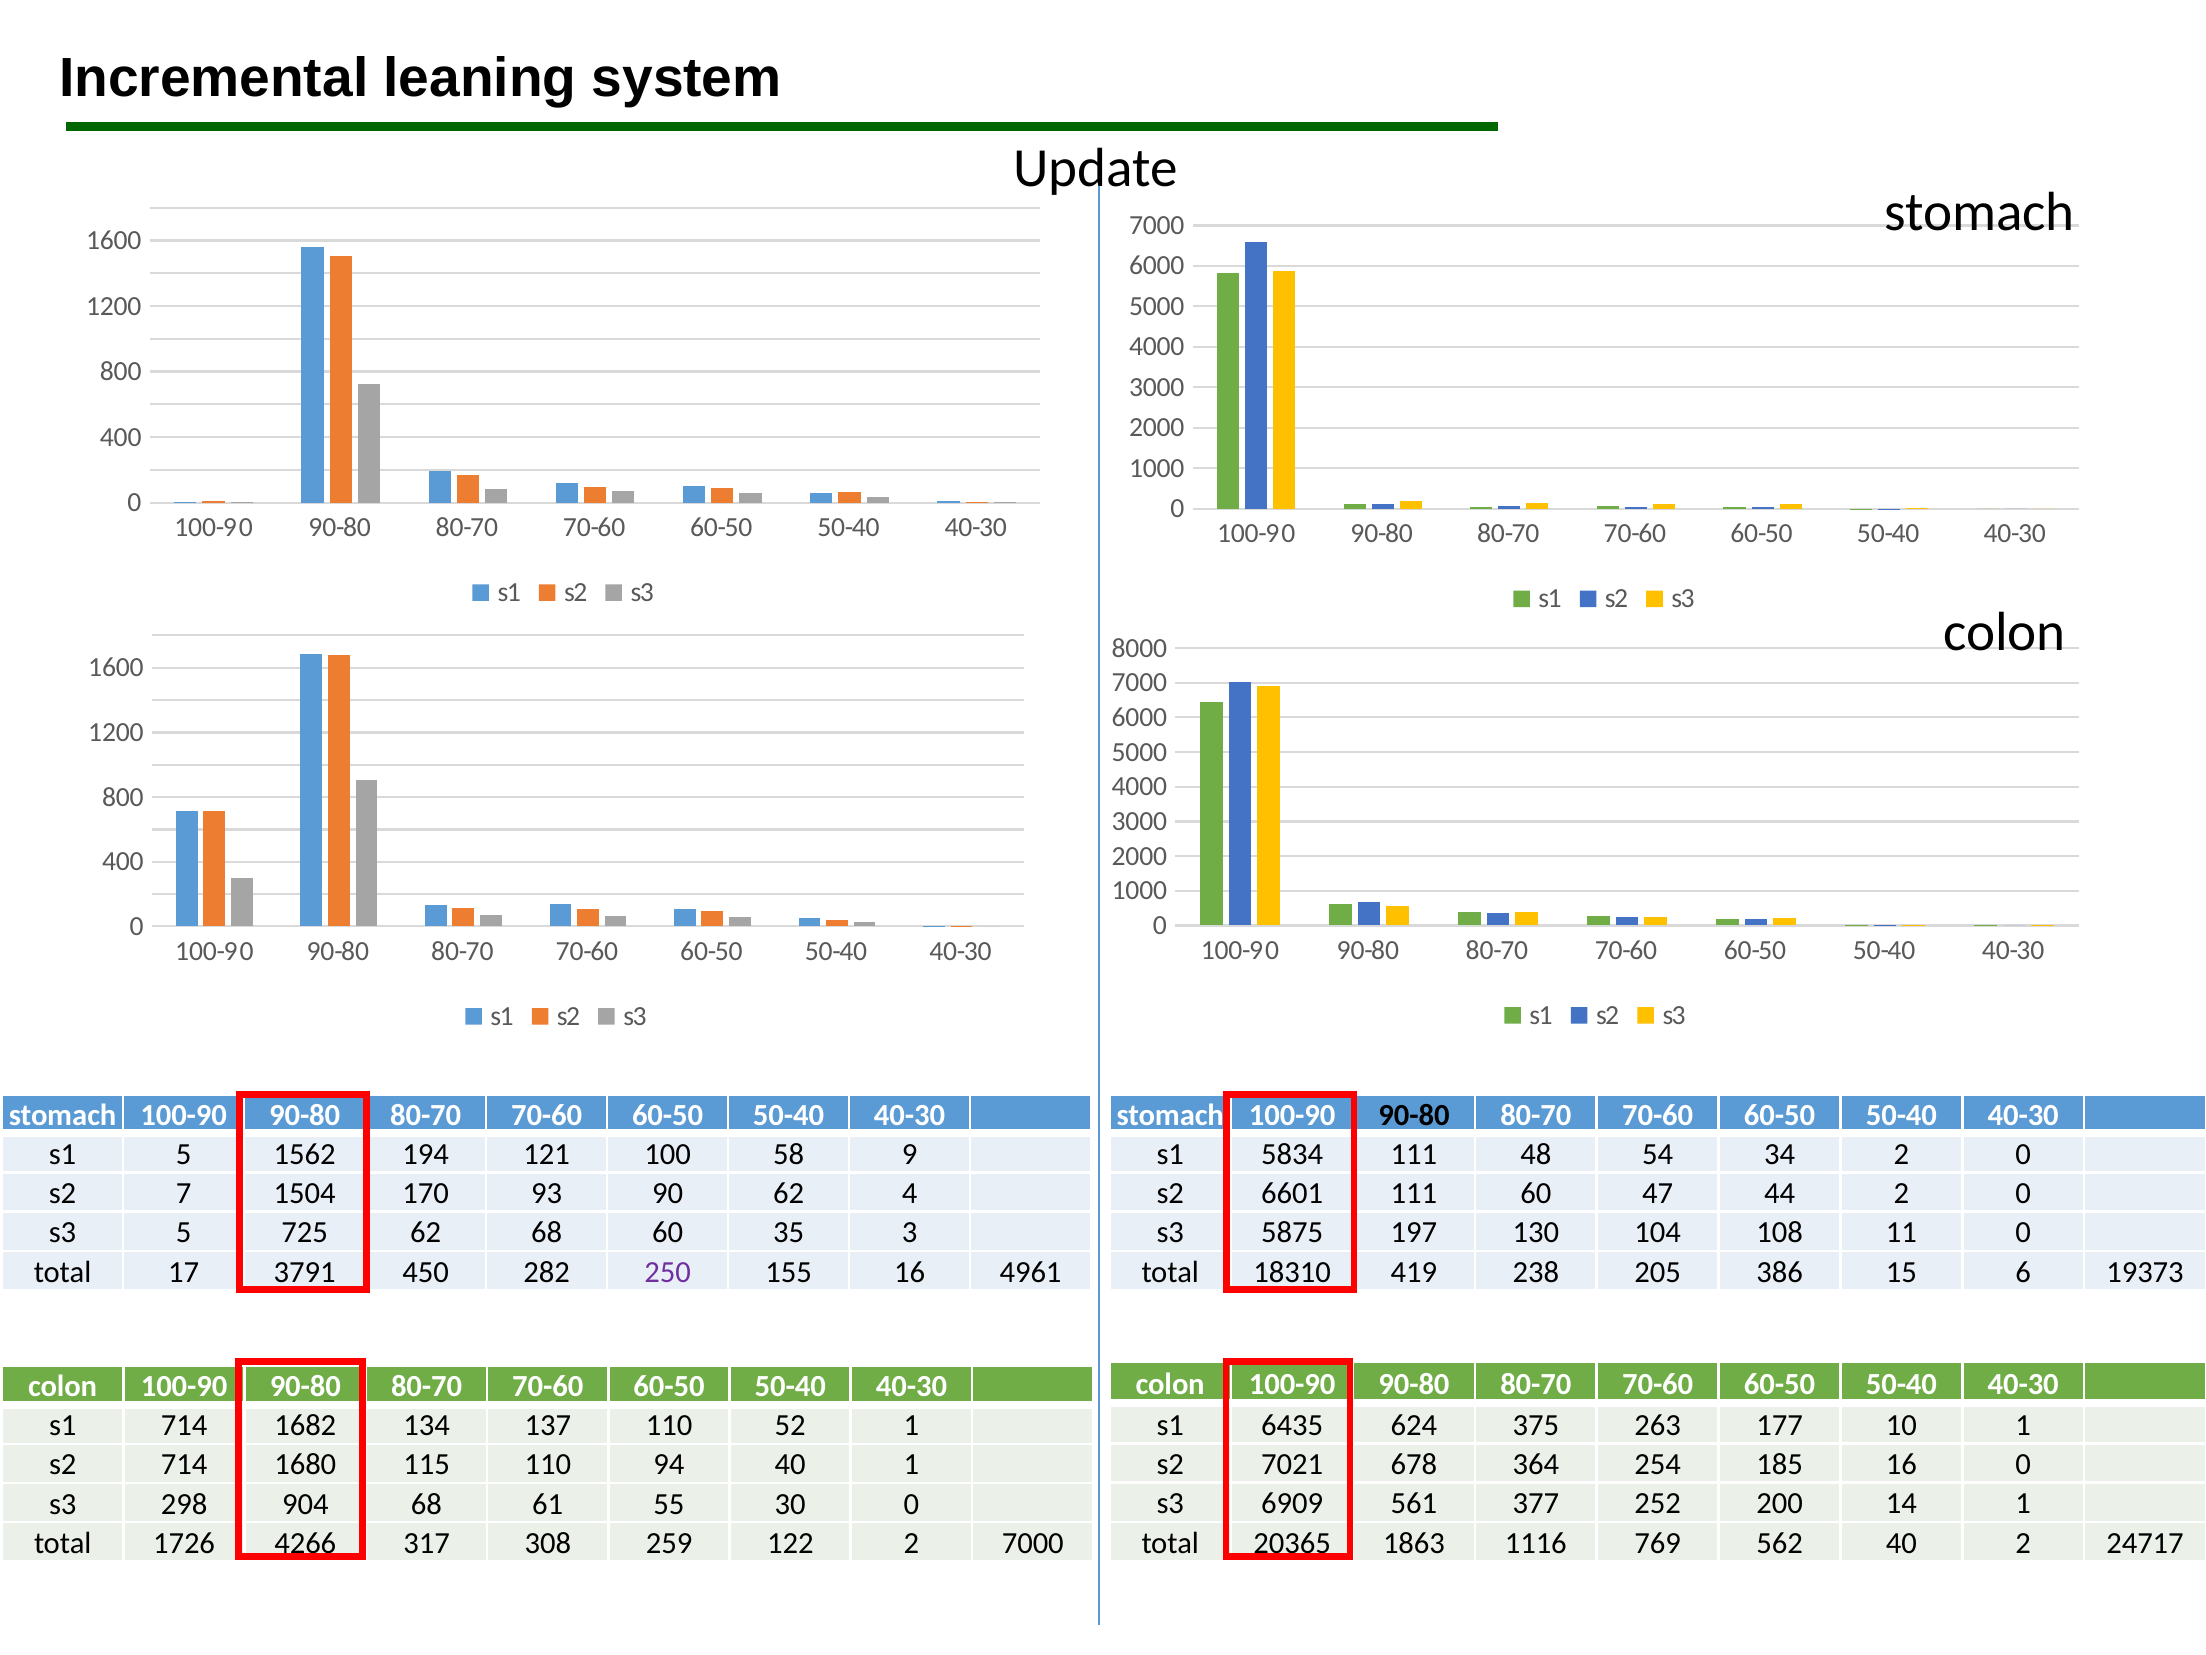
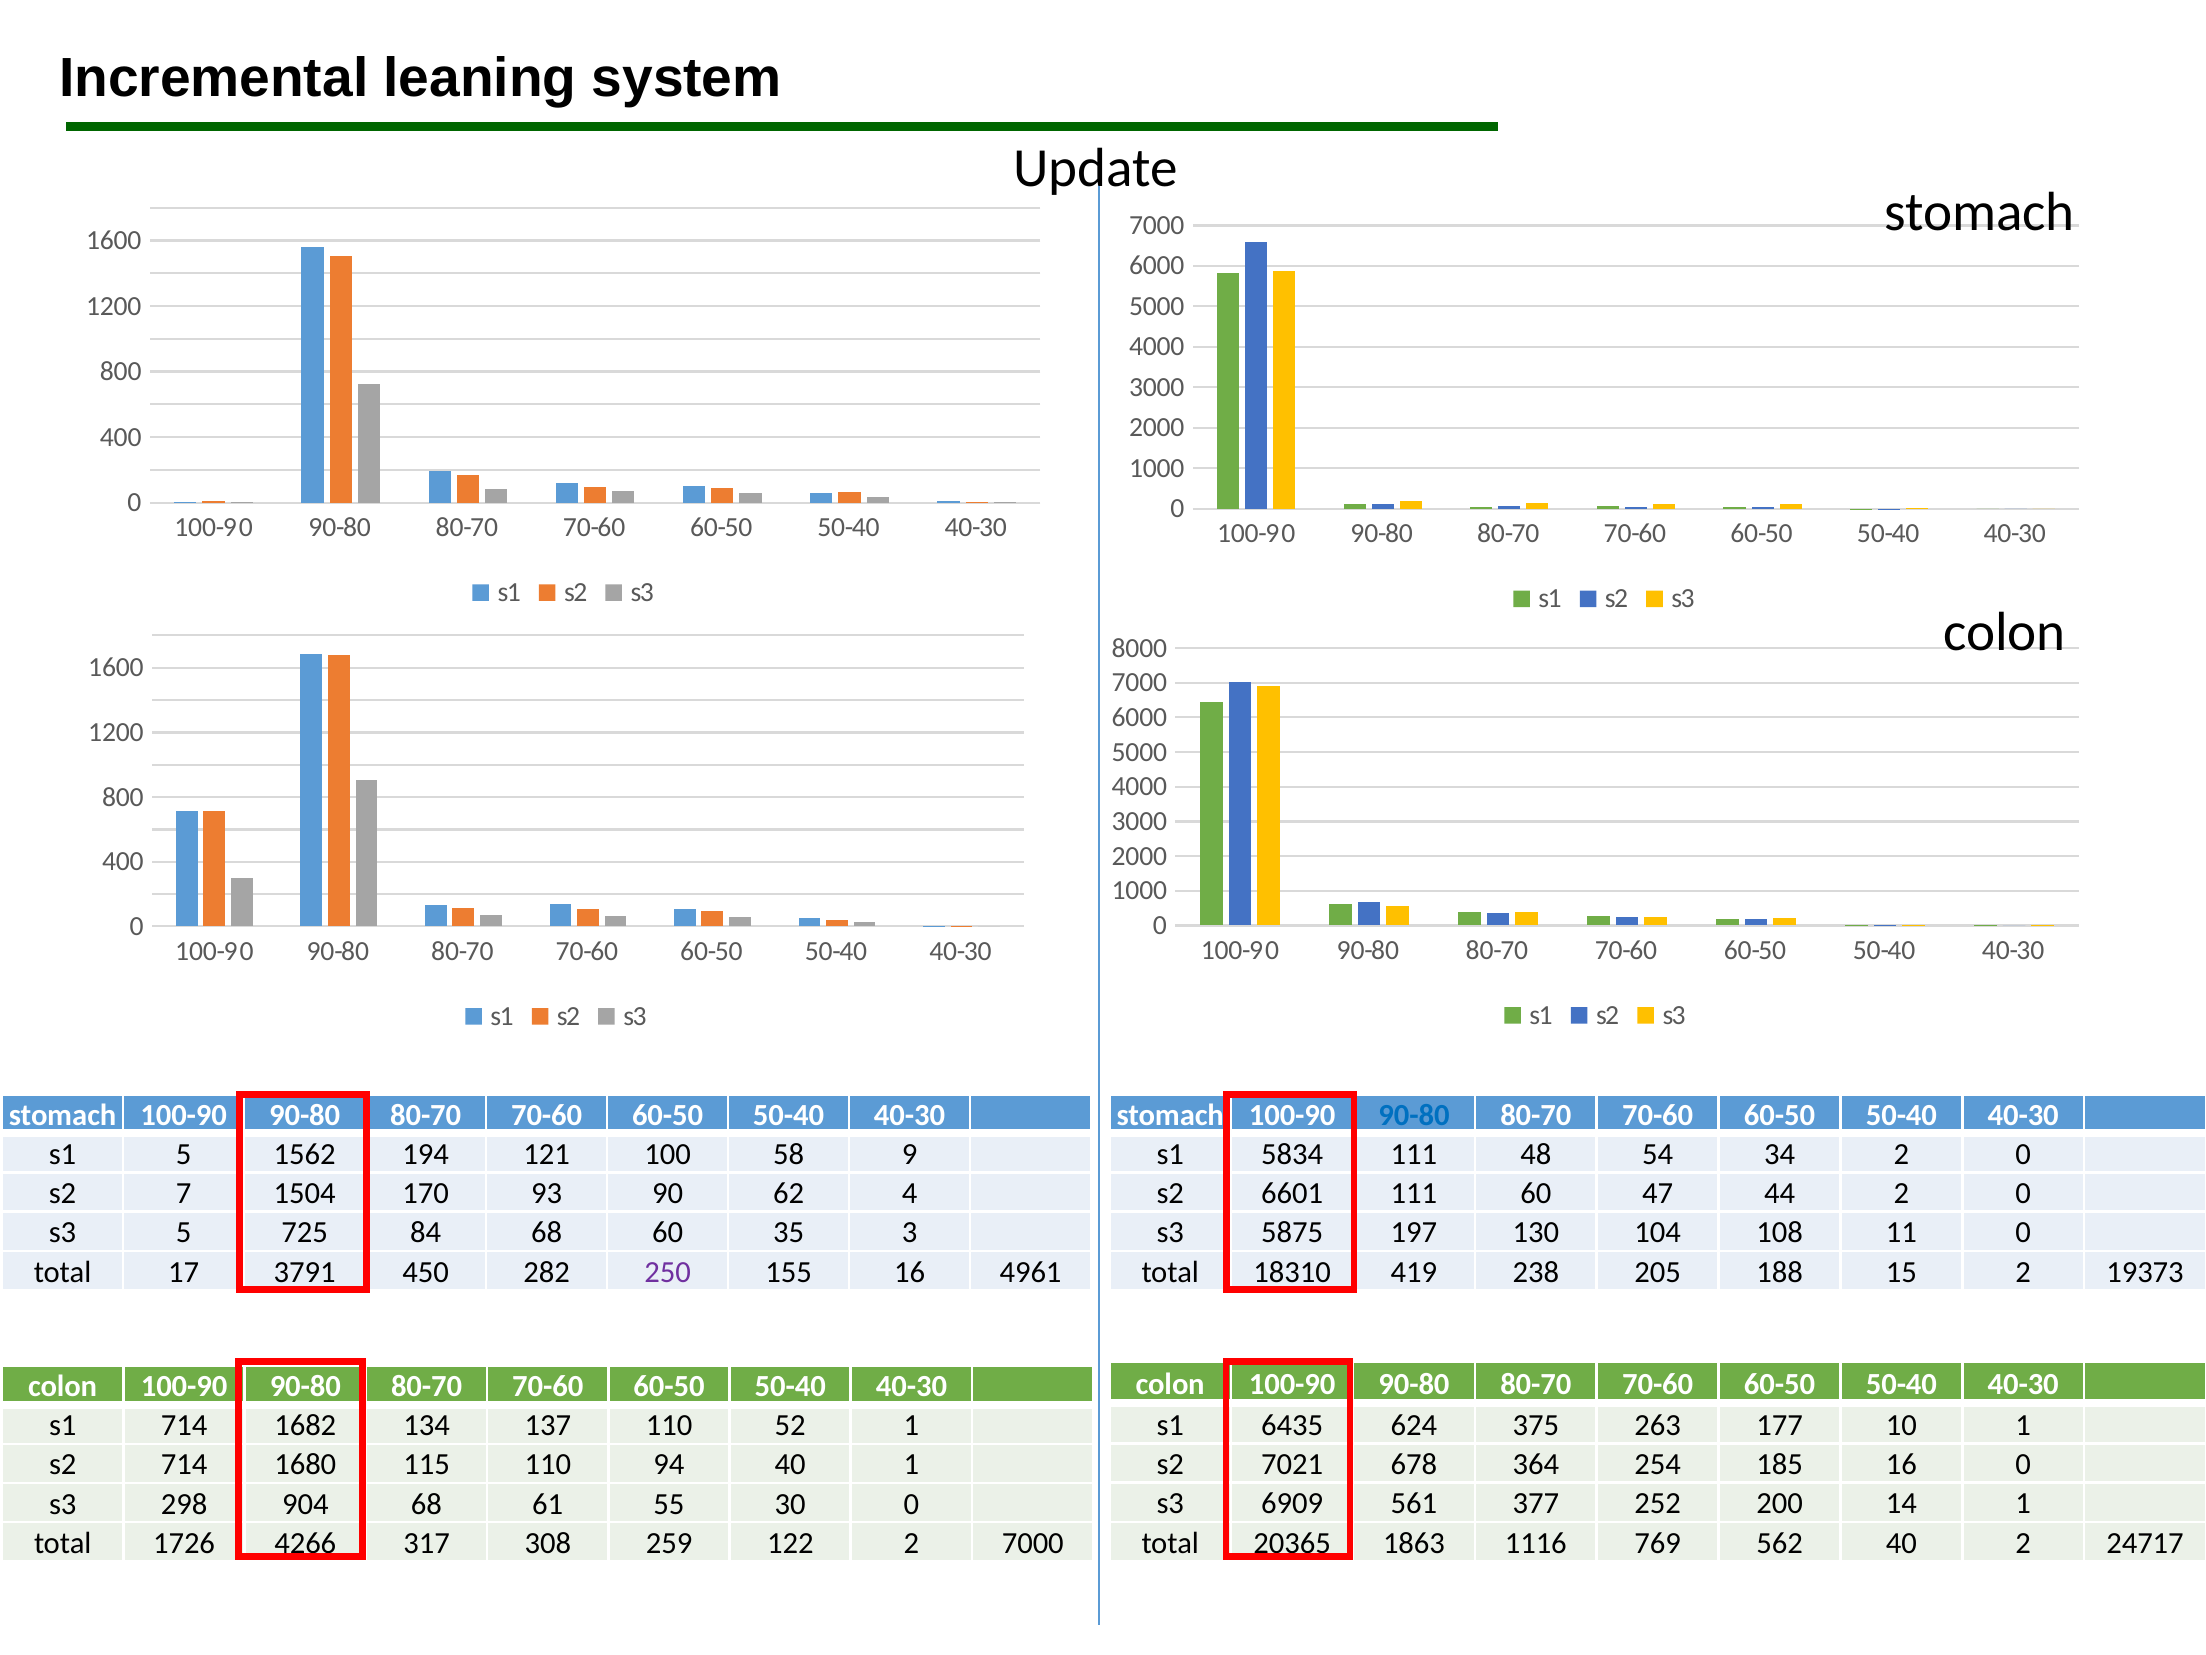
90-80 colour: black -> blue (1414, 1115)
725 62: 62 -> 84 (426, 1232)
386: 386 -> 188 (1780, 1272)
15 6: 6 -> 2 (2023, 1272)
